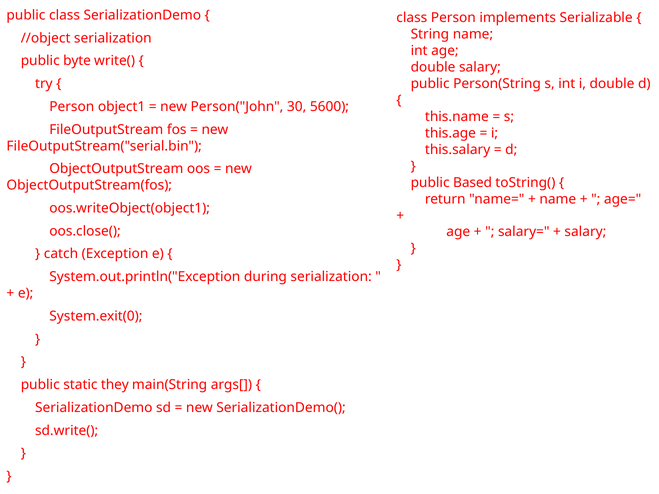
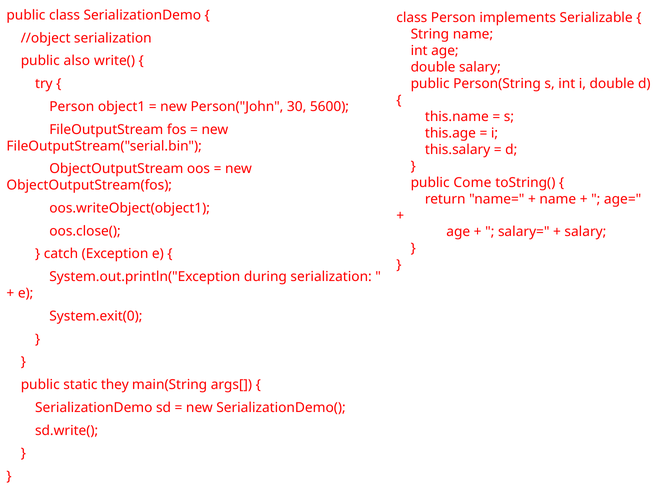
byte: byte -> also (77, 61)
Based: Based -> Come (472, 183)
